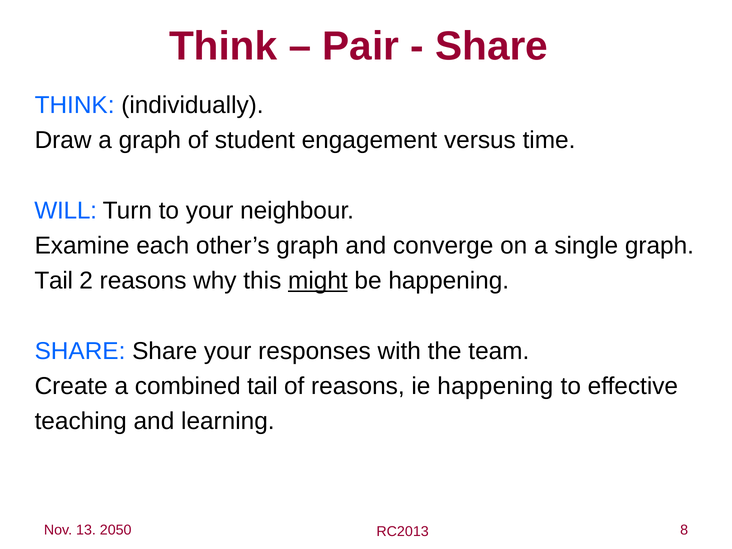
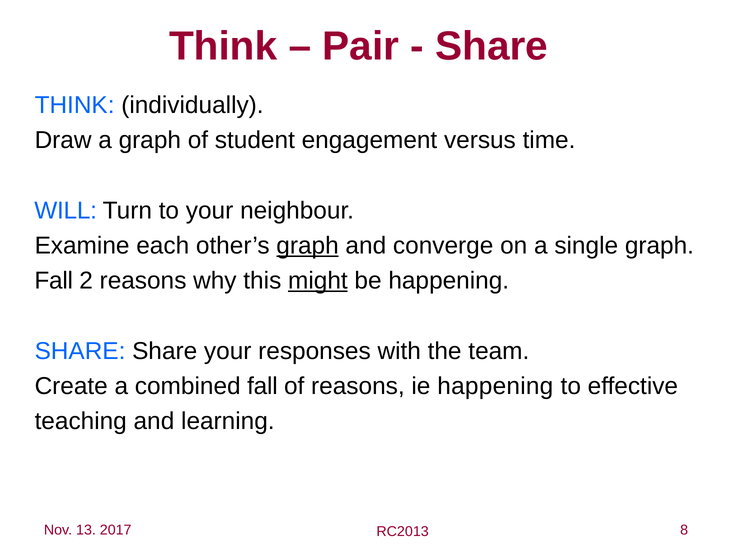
graph underline: none -> present (308, 246)
Tail: Tail -> Fall (54, 281)
combined tail: tail -> fall (262, 386)
2050: 2050 -> 2017 (116, 530)
